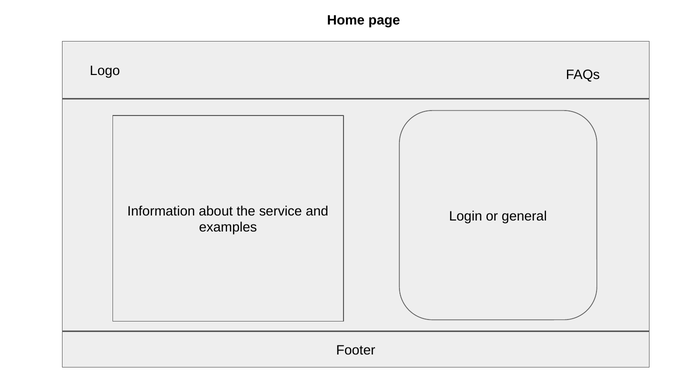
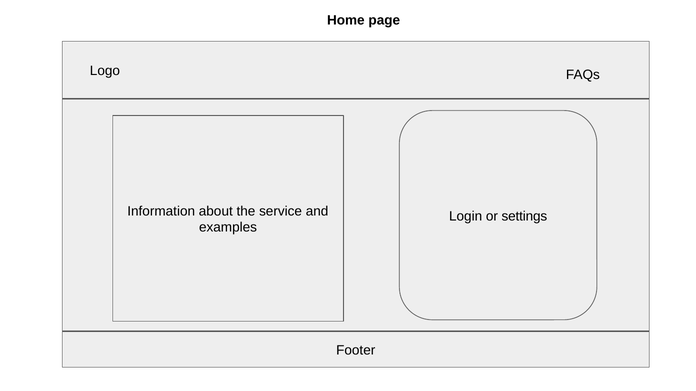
general: general -> settings (524, 216)
